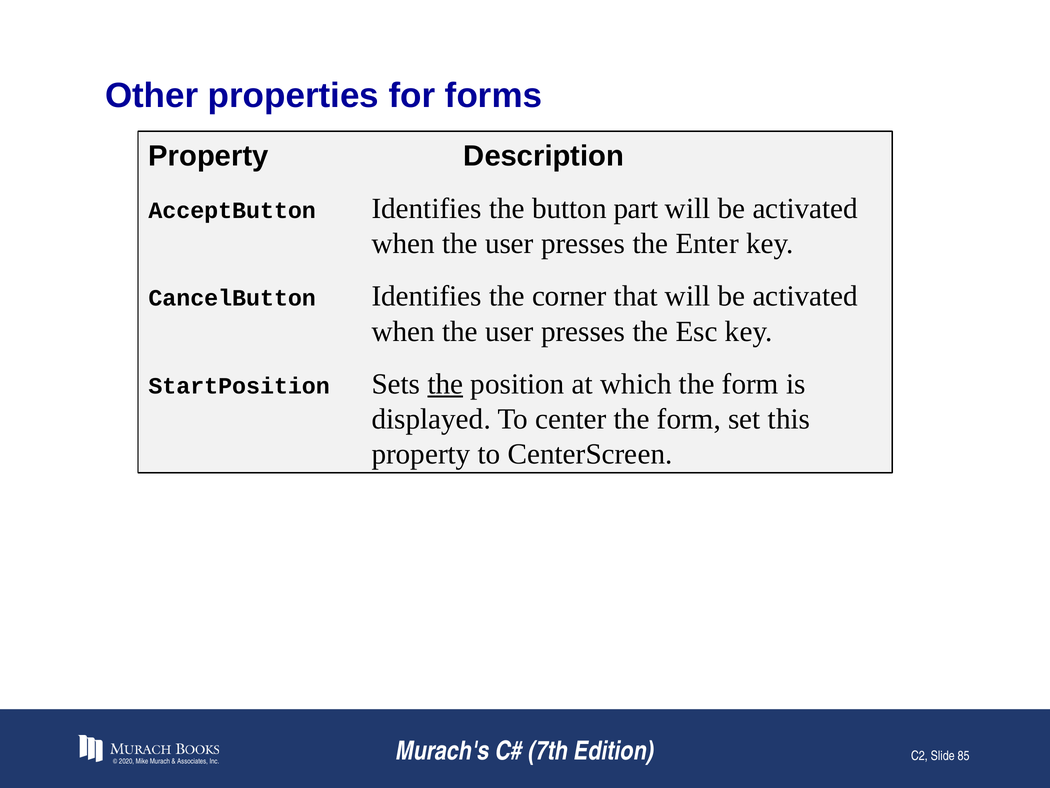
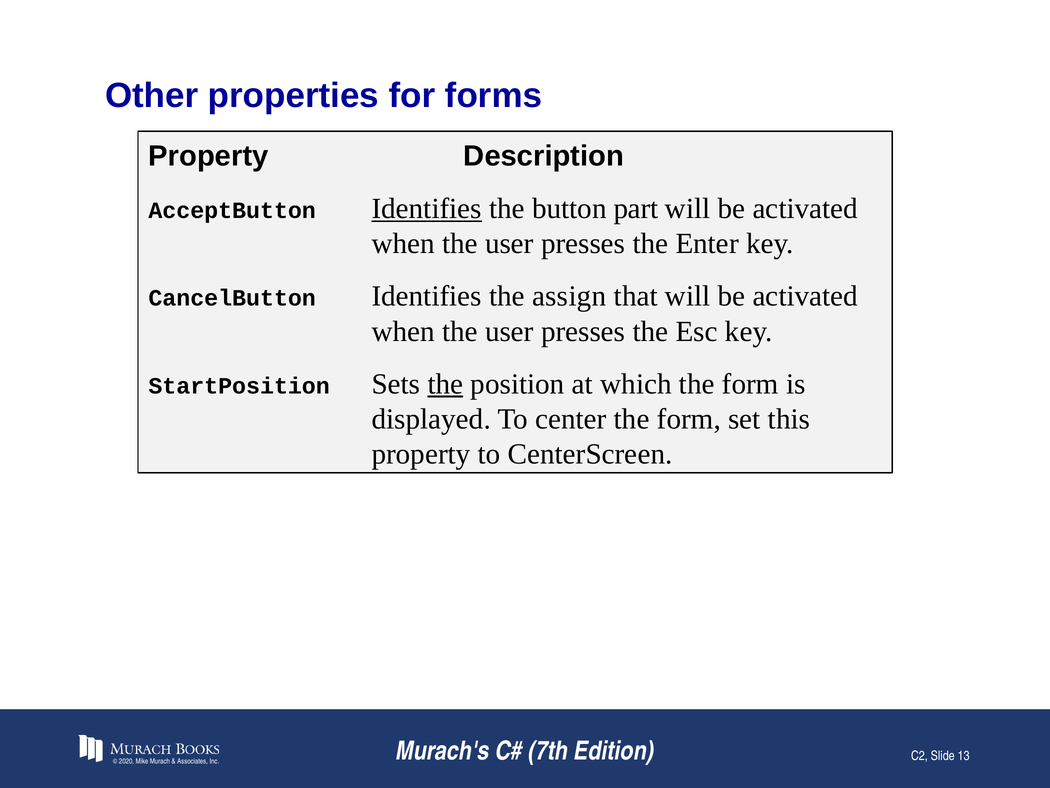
Identifies underline: none -> present (427, 209)
corner: corner -> assign (569, 296)
85: 85 -> 13 (964, 756)
